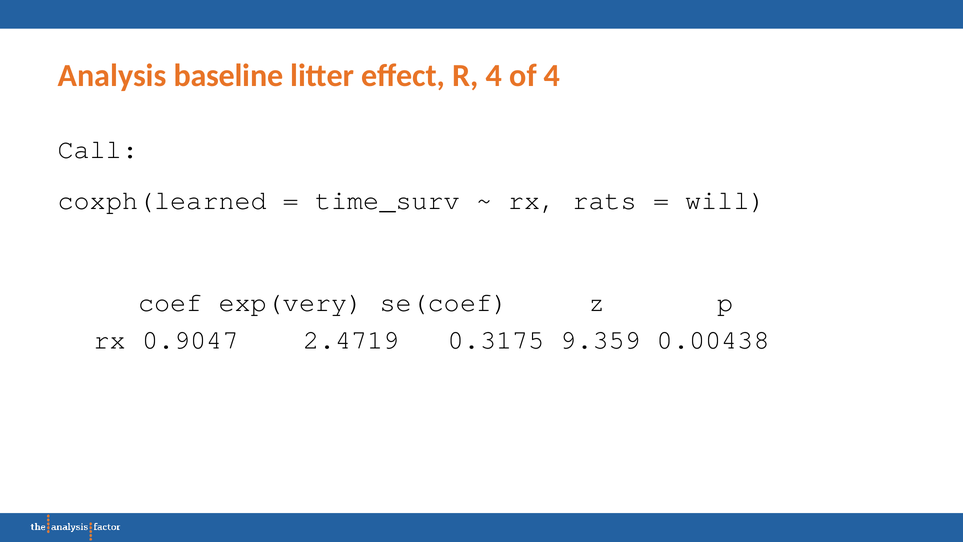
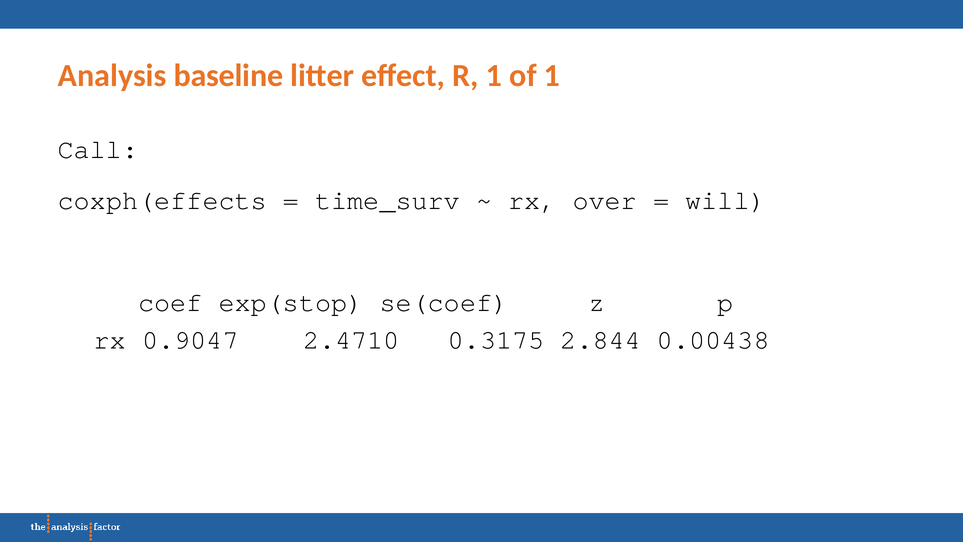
R 4: 4 -> 1 (494, 75)
of 4: 4 -> 1 (552, 75)
coxph(learned: coxph(learned -> coxph(effects (162, 200)
rats: rats -> over (605, 200)
exp(very: exp(very -> exp(stop (291, 302)
2.4719: 2.4719 -> 2.4710 (351, 340)
9.359: 9.359 -> 2.844 (601, 340)
